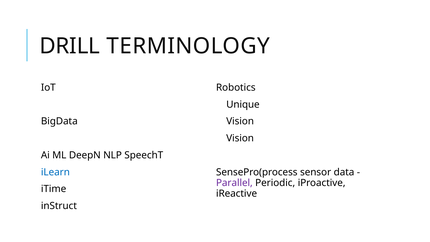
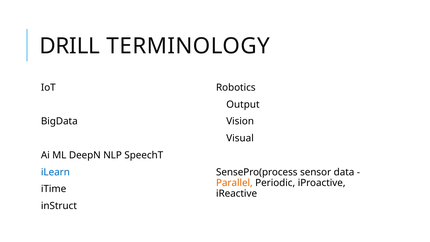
Unique: Unique -> Output (243, 104)
Vision: Vision -> Visual (240, 138)
Parallel colour: purple -> orange (234, 183)
